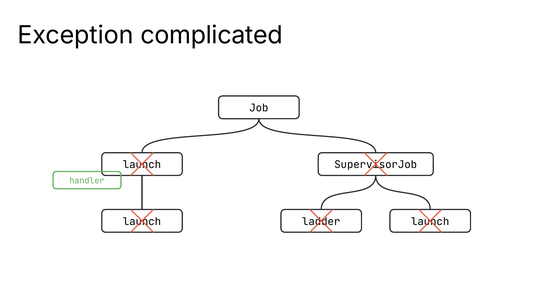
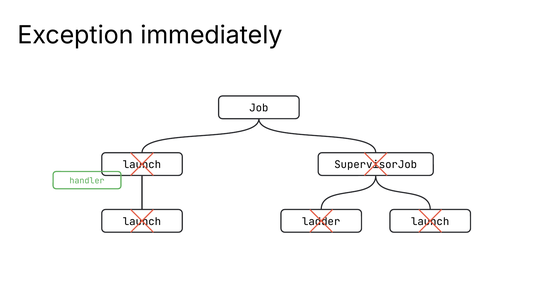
complicated: complicated -> immediately (212, 35)
